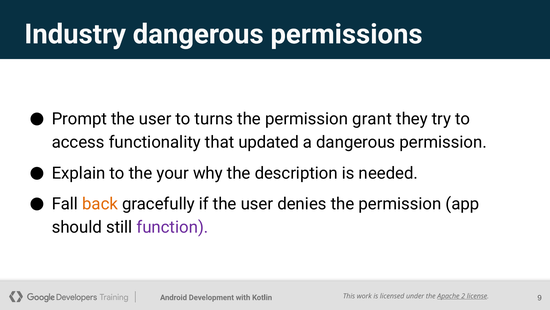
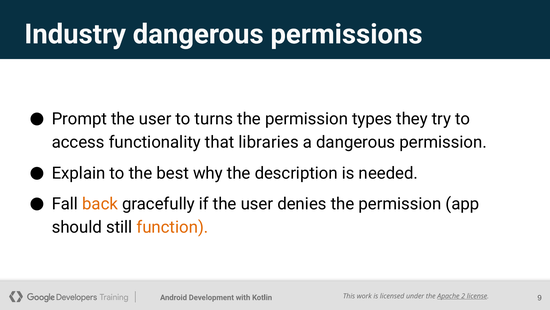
grant: grant -> types (372, 119)
updated: updated -> libraries (269, 142)
your: your -> best (173, 173)
function colour: purple -> orange (172, 227)
